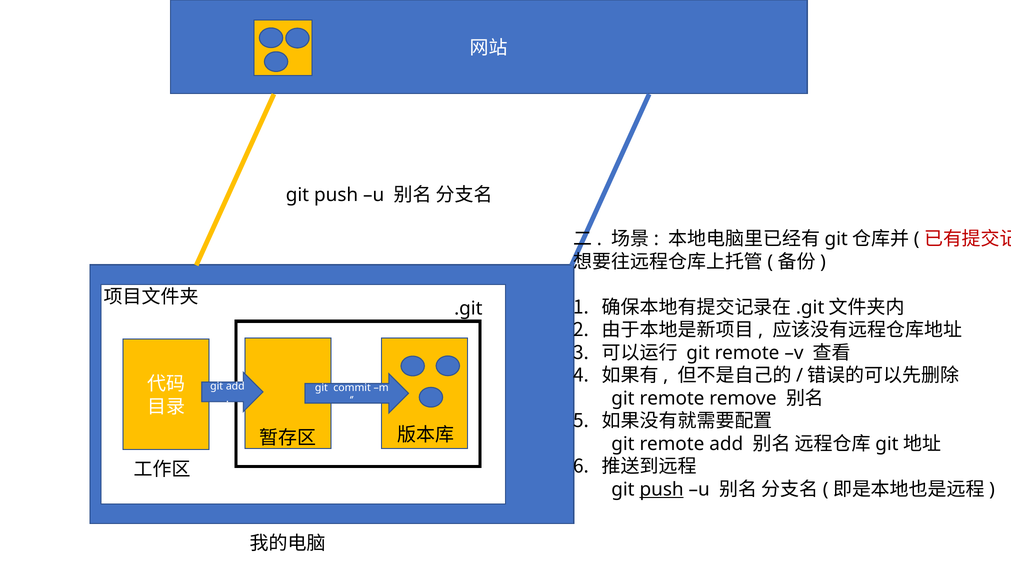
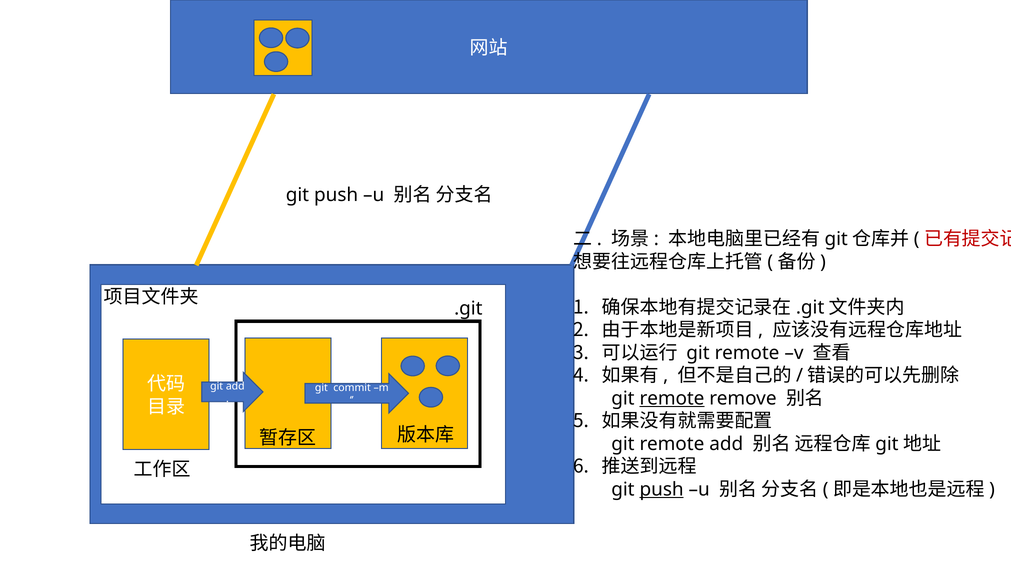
remote underline: none -> present (672, 398)
